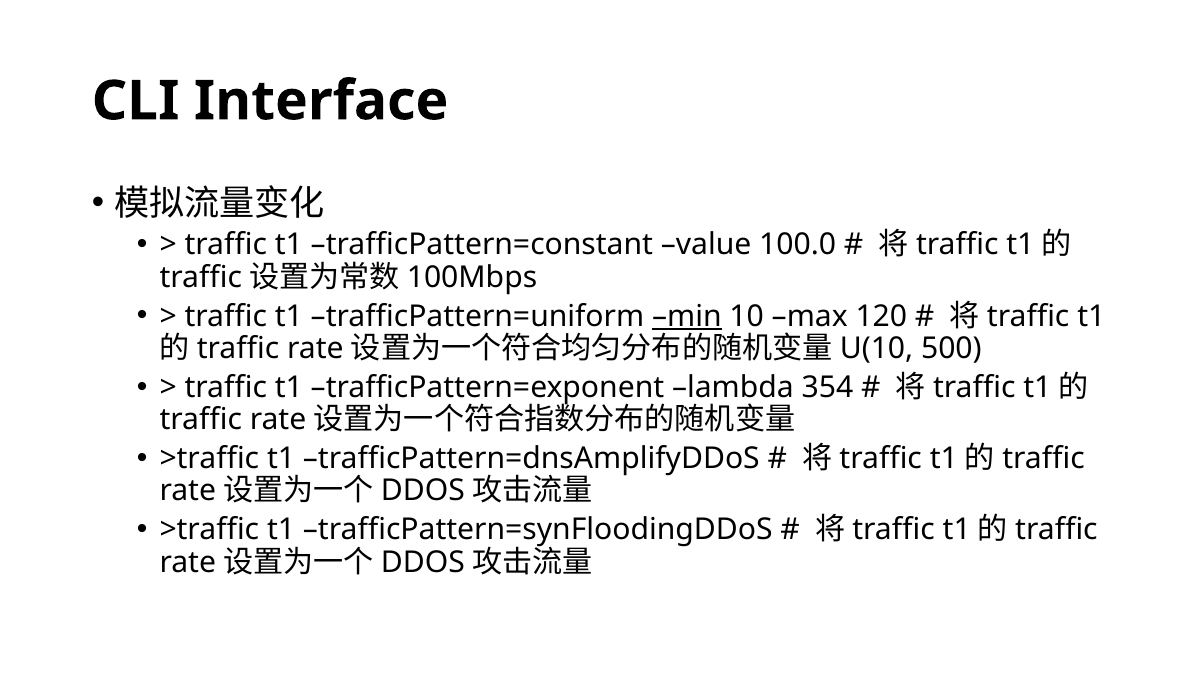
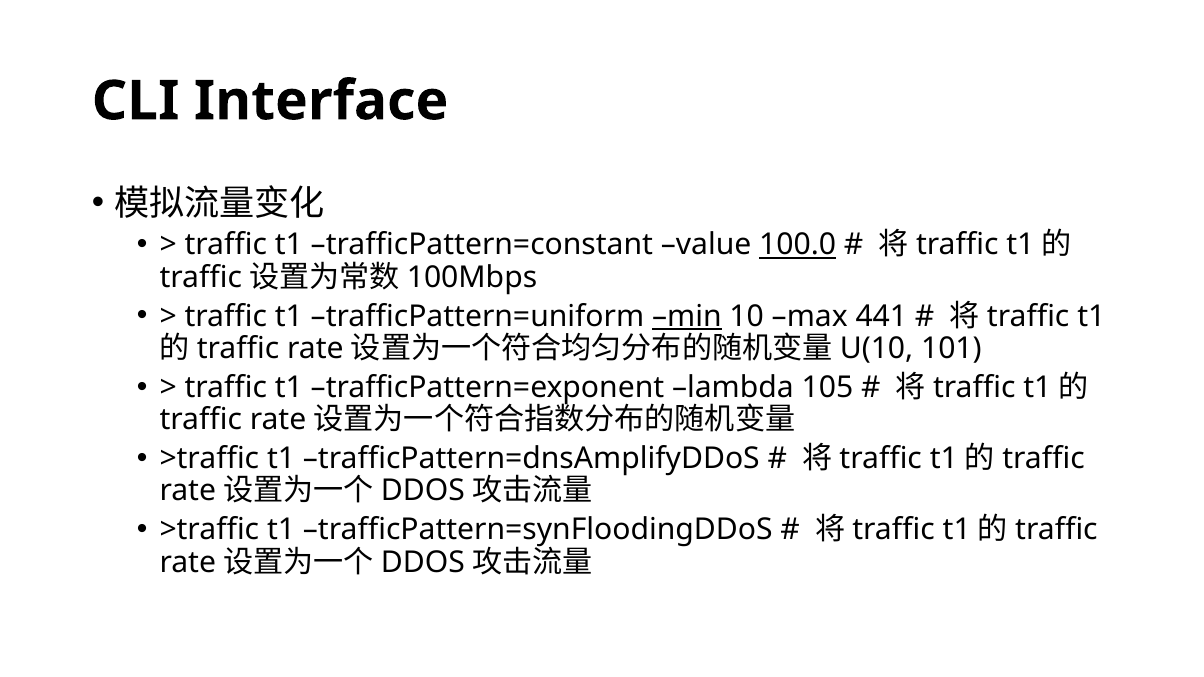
100.0 underline: none -> present (798, 245)
120: 120 -> 441 (881, 316)
500: 500 -> 101 (951, 349)
354: 354 -> 105 (827, 387)
